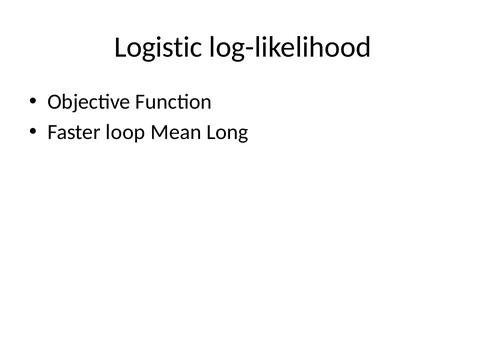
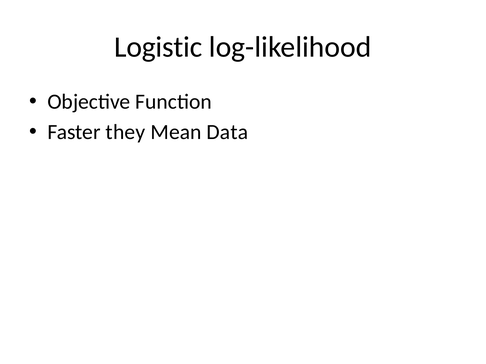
loop: loop -> they (125, 132)
Long: Long -> Data (227, 132)
